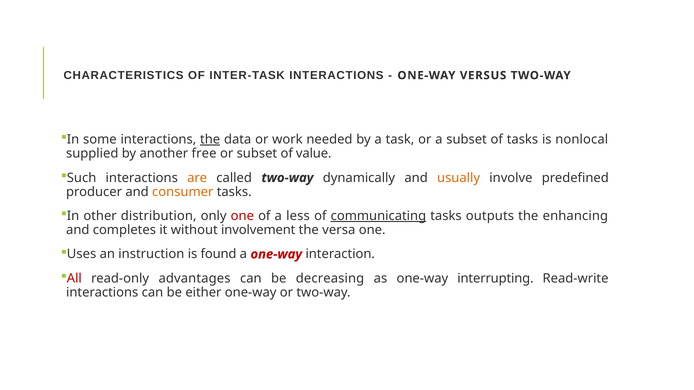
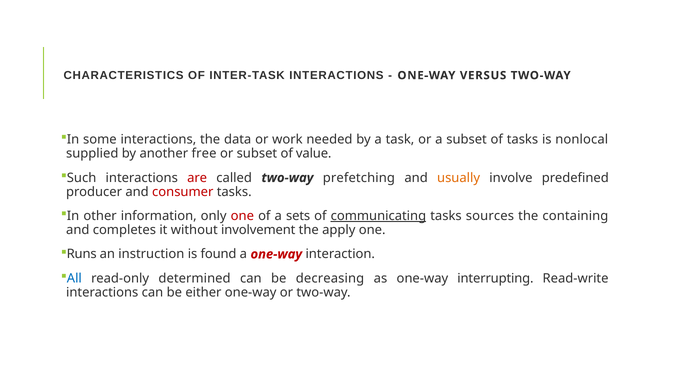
the underline: present -> none (210, 140)
are colour: orange -> red (197, 178)
dynamically: dynamically -> prefetching (359, 178)
consumer colour: orange -> red (183, 192)
distribution: distribution -> information (159, 216)
less: less -> sets (298, 216)
outputs: outputs -> sources (490, 216)
enhancing: enhancing -> containing (575, 216)
versa: versa -> apply (339, 230)
Uses: Uses -> Runs (82, 254)
All colour: red -> blue (74, 279)
advantages: advantages -> determined (195, 279)
